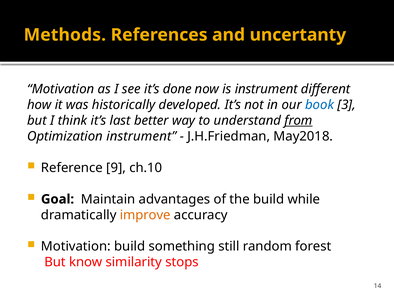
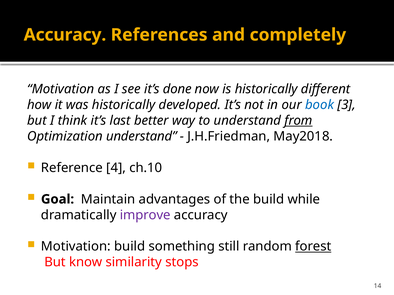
Methods: Methods -> Accuracy (65, 35)
uncertanty: uncertanty -> completely (298, 35)
is instrument: instrument -> historically (266, 89)
Optimization instrument: instrument -> understand (141, 137)
9: 9 -> 4 (116, 168)
improve colour: orange -> purple (145, 215)
forest underline: none -> present (313, 247)
